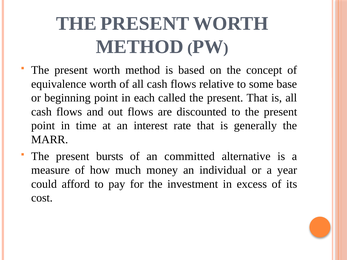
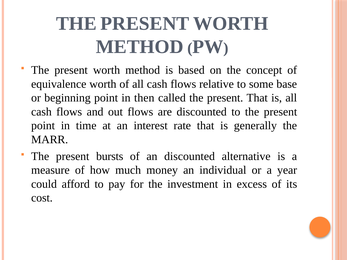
each: each -> then (144, 98)
an committed: committed -> discounted (190, 156)
